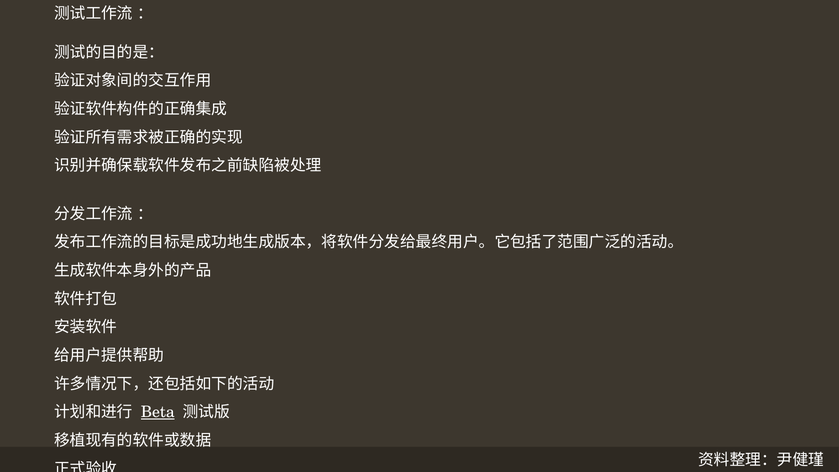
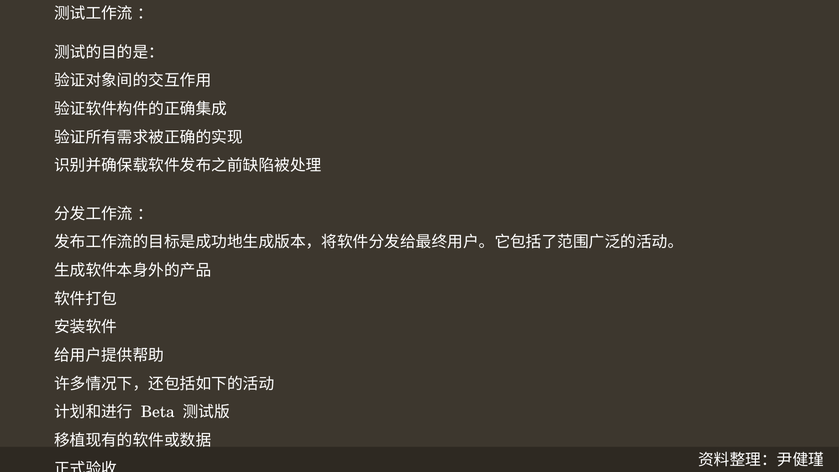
Beta underline: present -> none (158, 412)
